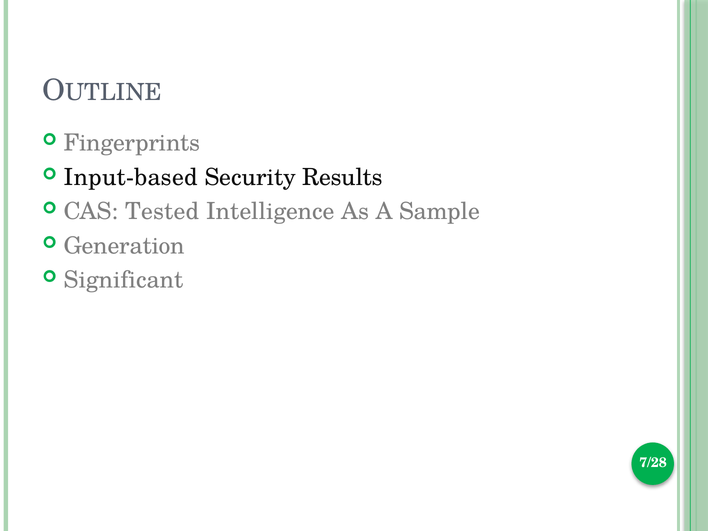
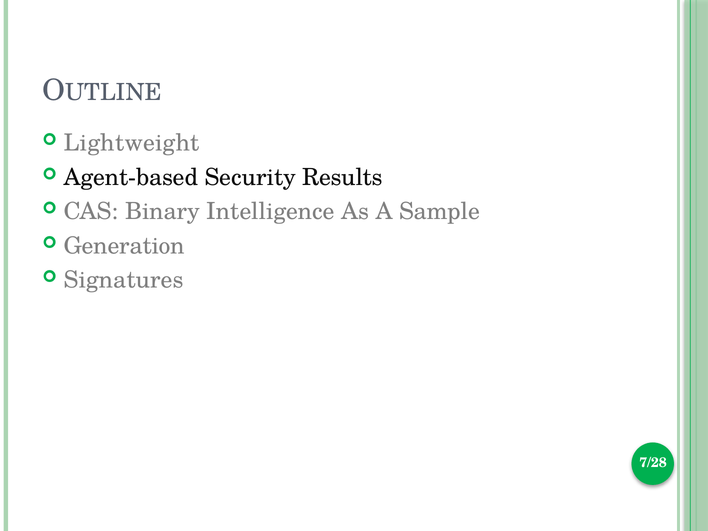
Fingerprints: Fingerprints -> Lightweight (132, 143)
Input-based: Input-based -> Agent-based (131, 177)
Tested: Tested -> Binary (162, 212)
Significant: Significant -> Signatures (124, 280)
